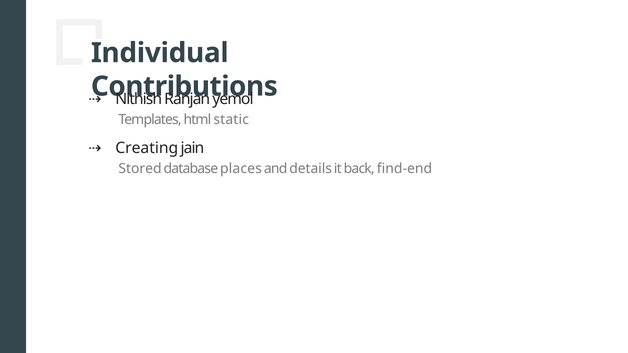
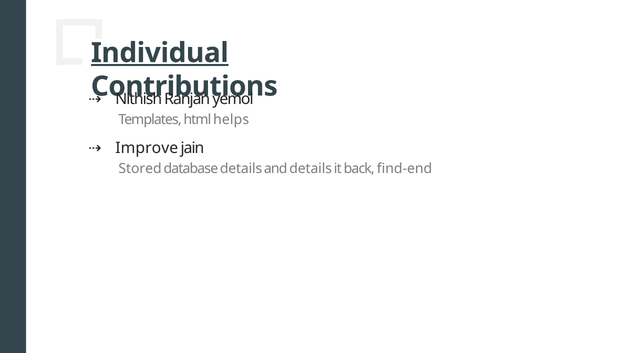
Individual underline: none -> present (160, 53)
static: static -> helps (231, 120)
Creating: Creating -> Improve (147, 148)
database places: places -> details (241, 169)
